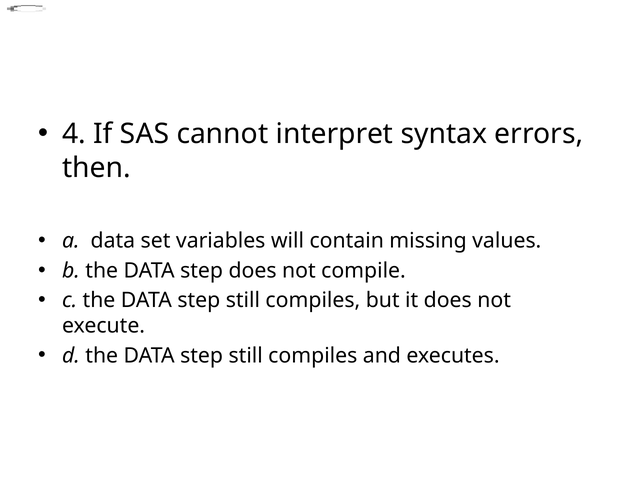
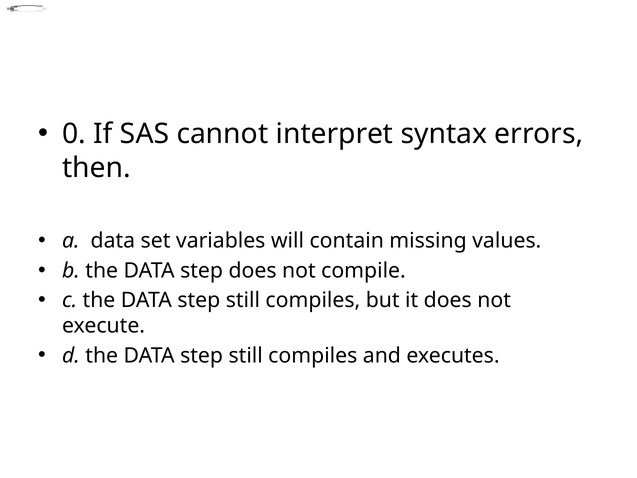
4: 4 -> 0 (74, 134)
